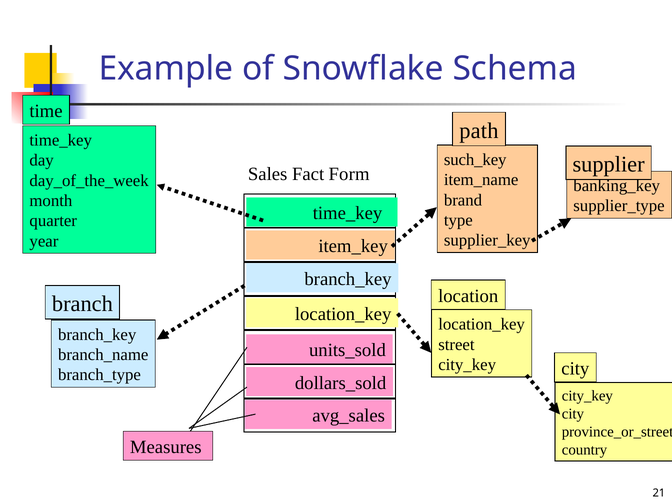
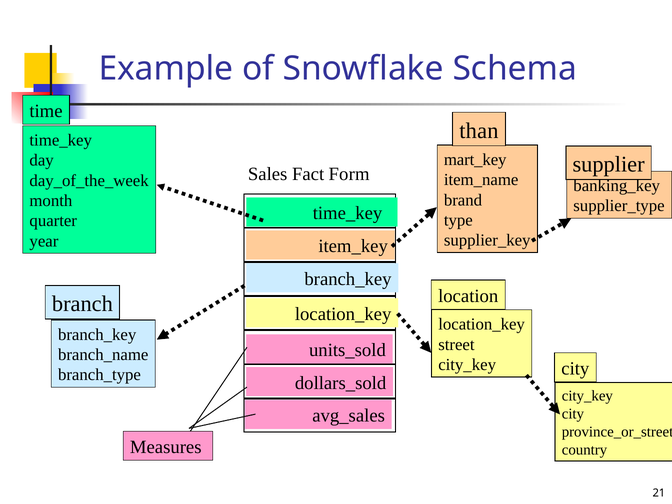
path: path -> than (479, 131)
such_key: such_key -> mart_key (475, 160)
